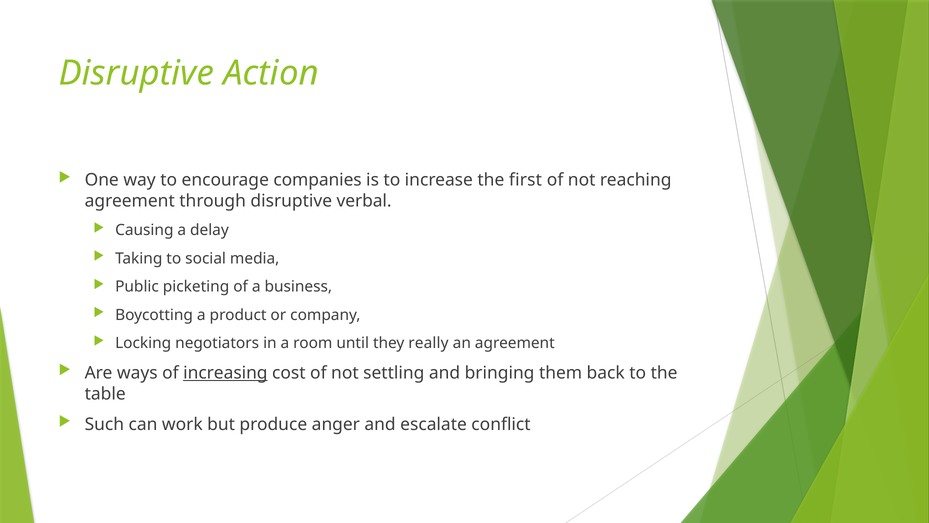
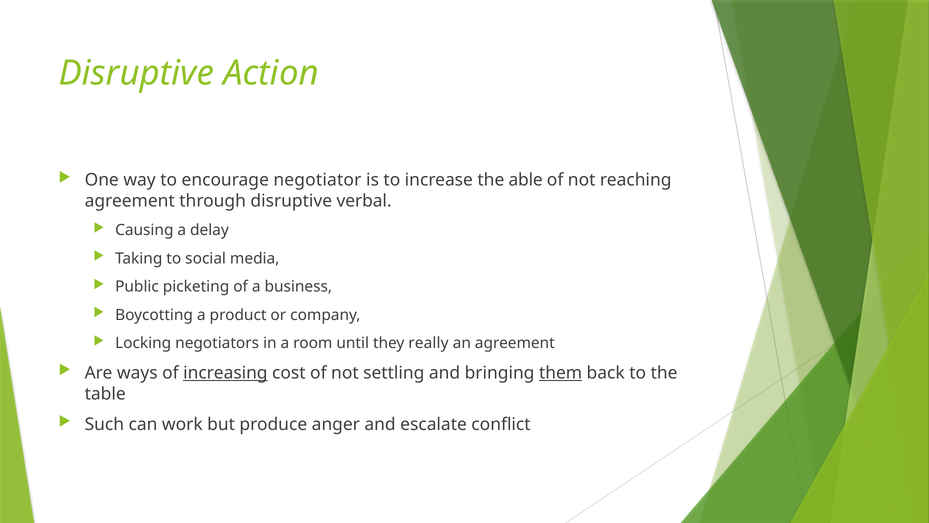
companies: companies -> negotiator (317, 180)
first: first -> able (526, 180)
them underline: none -> present (561, 373)
